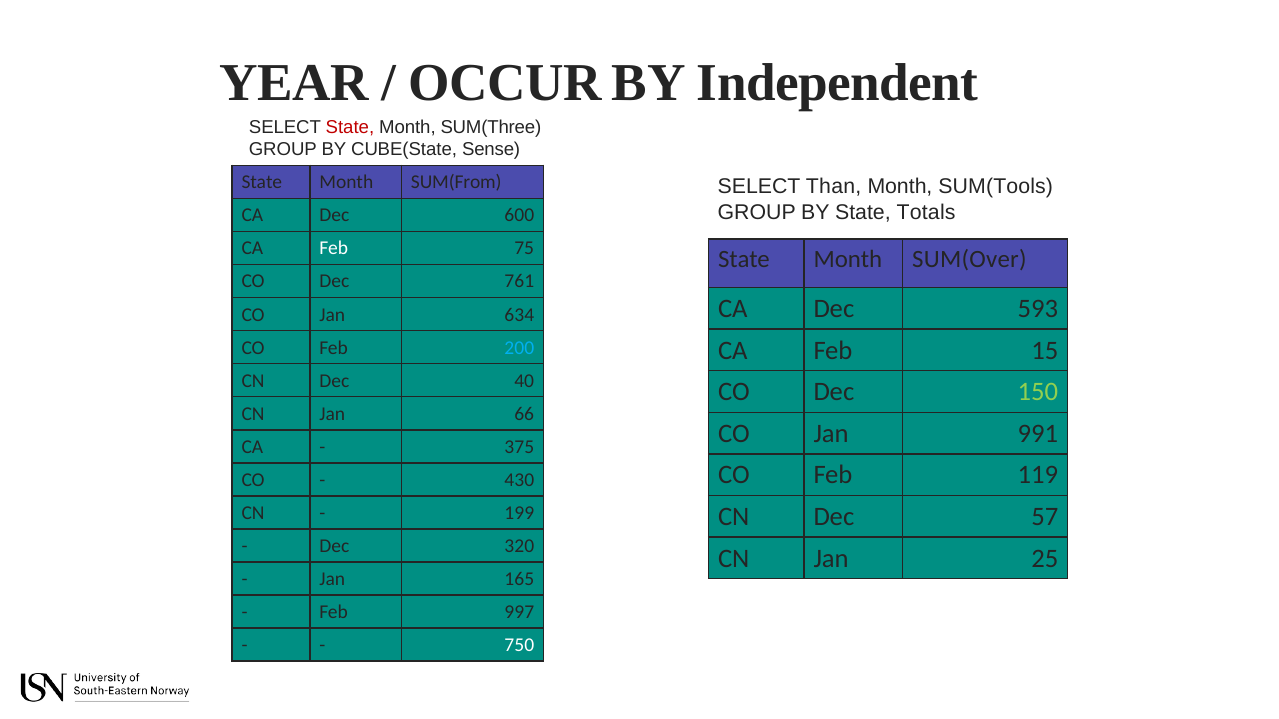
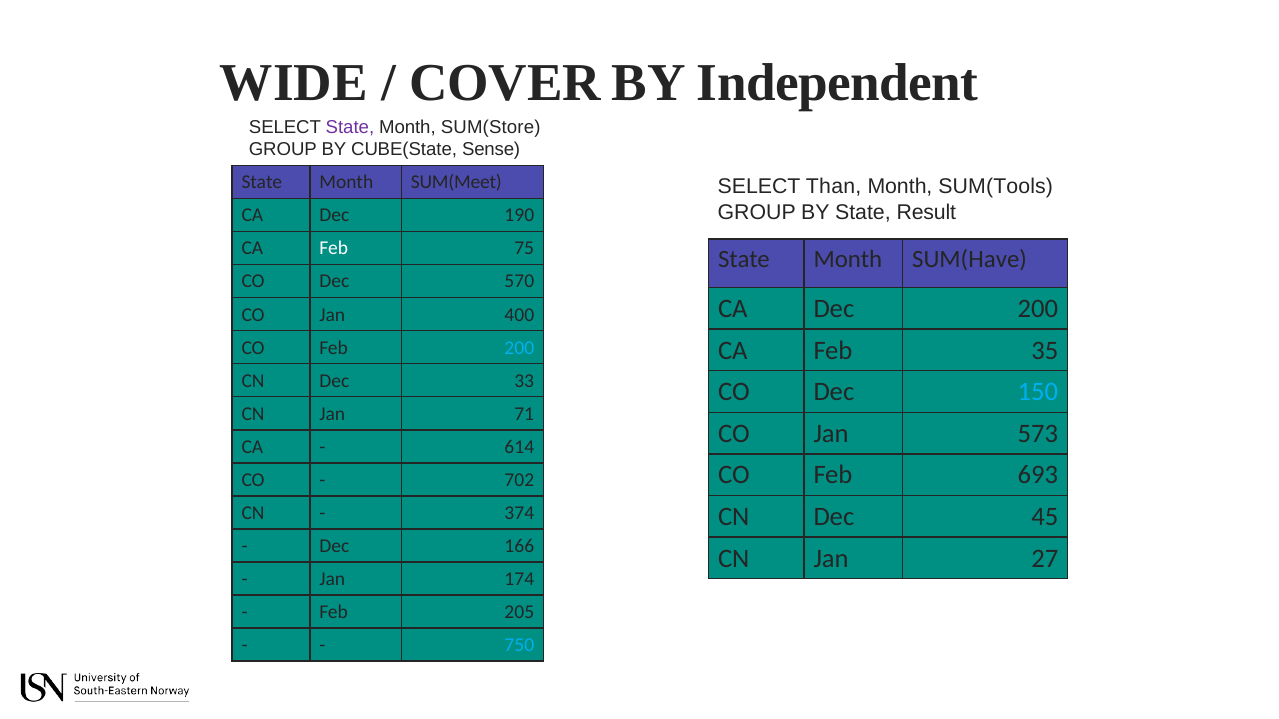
YEAR: YEAR -> WIDE (294, 83)
OCCUR: OCCUR -> COVER (505, 83)
State colour: red -> purple (350, 127)
SUM(Three: SUM(Three -> SUM(Store (491, 127)
SUM(From: SUM(From -> SUM(Meet (456, 182)
Totals: Totals -> Result (926, 213)
600: 600 -> 190 (519, 216)
SUM(Over: SUM(Over -> SUM(Have (970, 259)
761: 761 -> 570 (519, 282)
Dec 593: 593 -> 200 (1038, 309)
634: 634 -> 400 (519, 315)
15: 15 -> 35 (1045, 351)
40: 40 -> 33 (524, 381)
150 colour: light green -> light blue (1038, 392)
66: 66 -> 71 (524, 414)
991: 991 -> 573 (1038, 434)
375: 375 -> 614 (519, 447)
119: 119 -> 693 (1038, 476)
430: 430 -> 702 (519, 480)
199: 199 -> 374 (519, 513)
57: 57 -> 45 (1045, 517)
320: 320 -> 166 (519, 546)
25: 25 -> 27 (1045, 559)
165: 165 -> 174 (519, 579)
997: 997 -> 205 (519, 613)
750 colour: white -> light blue (519, 646)
